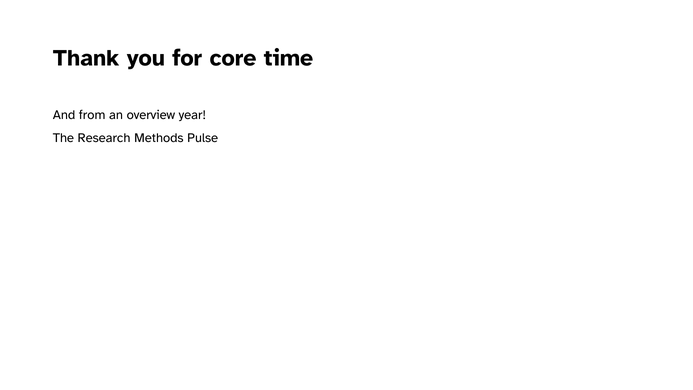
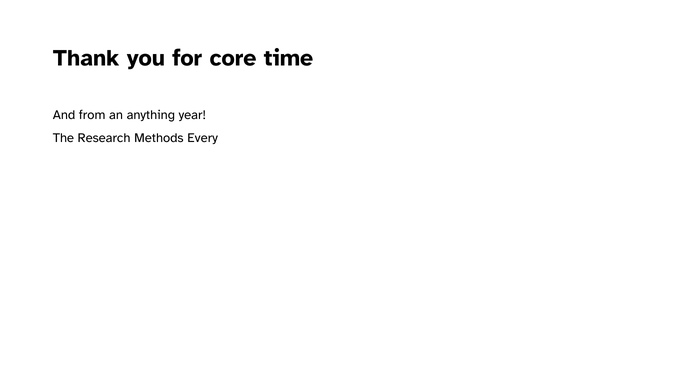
overview: overview -> anything (151, 115)
Pulse: Pulse -> Every (203, 138)
